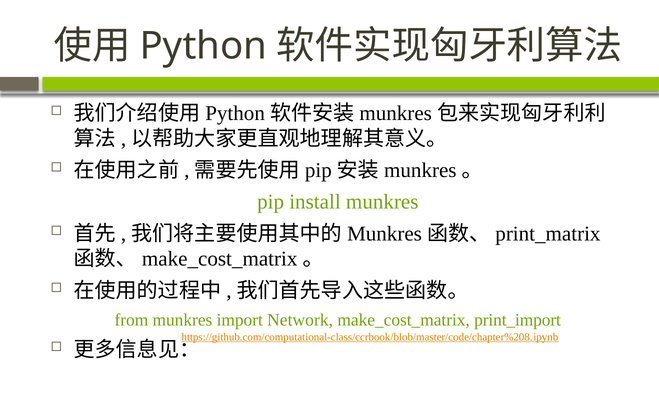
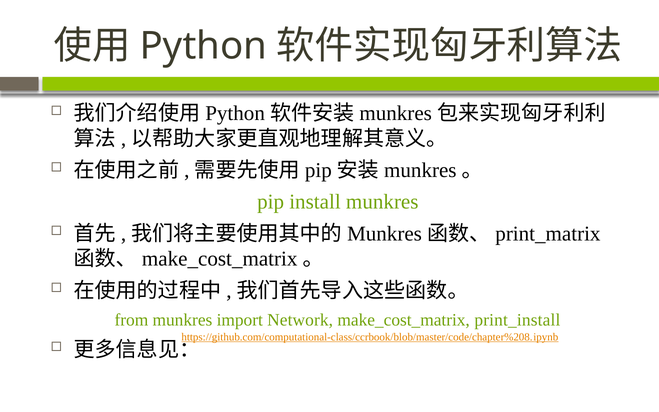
print_import: print_import -> print_install (517, 320)
